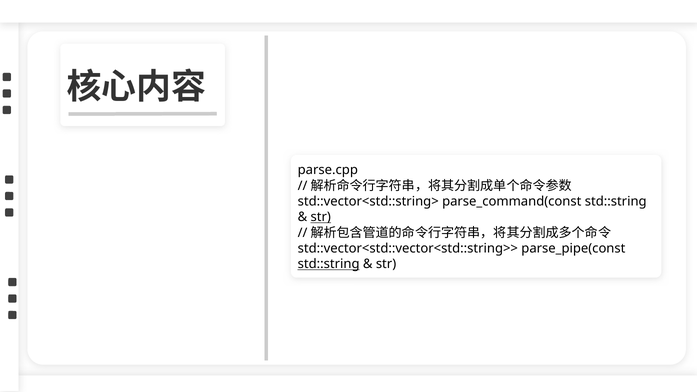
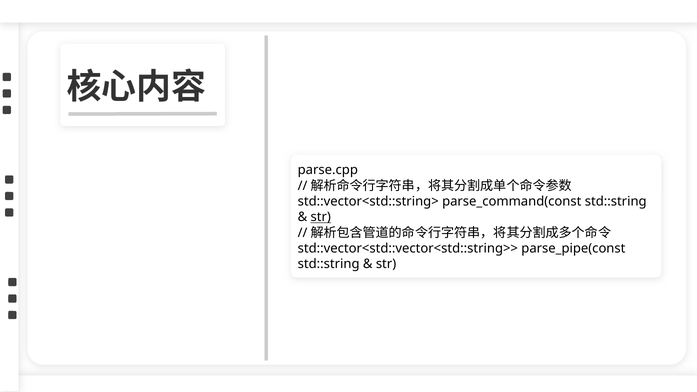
std::string underline: present -> none (329, 264)
